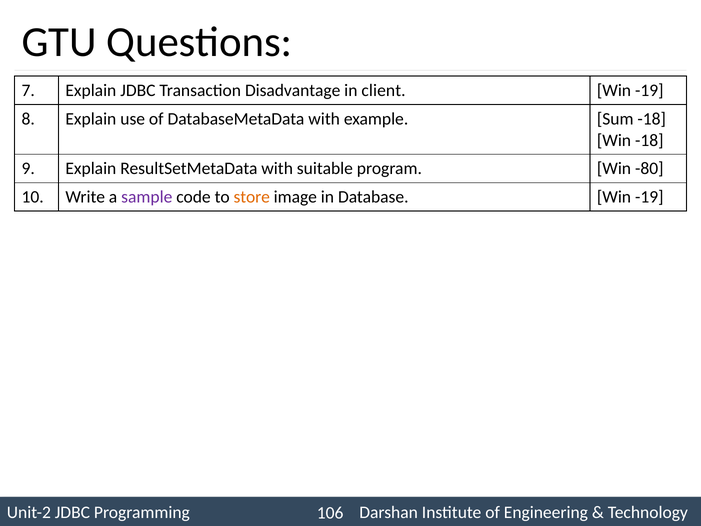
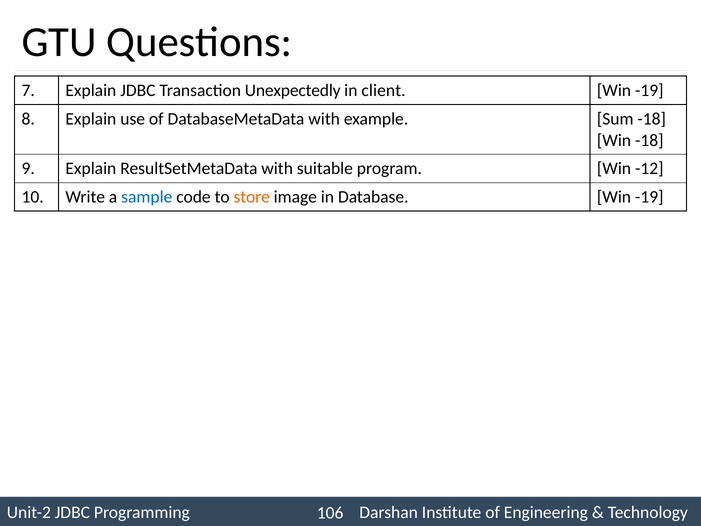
Disadvantage: Disadvantage -> Unexpectedly (293, 90)
-80: -80 -> -12 (649, 169)
sample colour: purple -> blue (147, 197)
